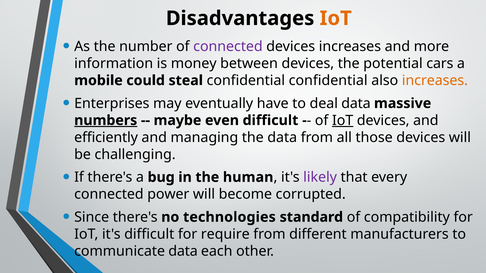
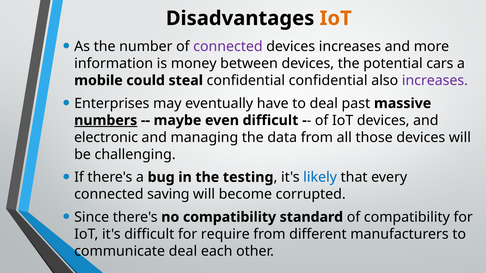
increases colour: orange -> purple (435, 81)
deal data: data -> past (356, 103)
IoT underline: present -> none (343, 121)
efficiently: efficiently -> electronic (106, 138)
human: human -> testing (248, 177)
likely colour: purple -> blue (320, 177)
power: power -> saving (168, 194)
no technologies: technologies -> compatibility (230, 217)
communicate data: data -> deal (183, 251)
